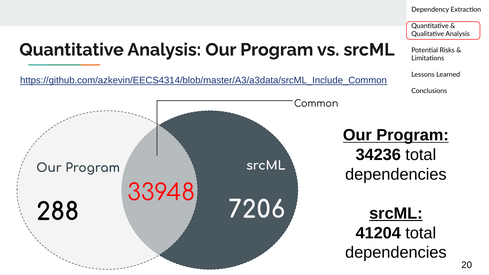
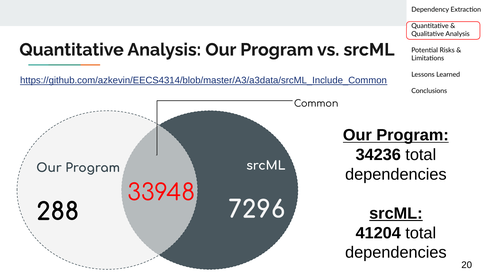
7206: 7206 -> 7296 (257, 210)
